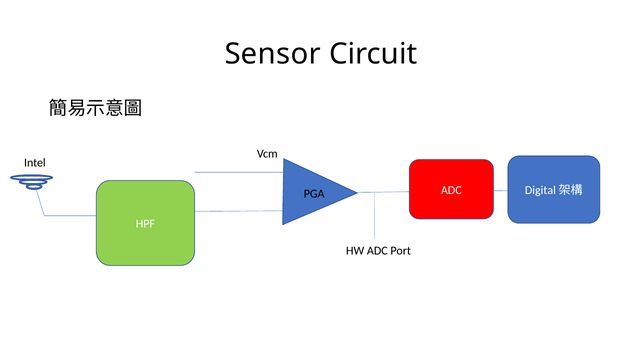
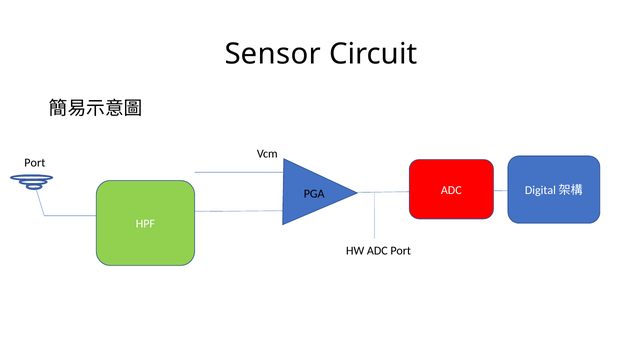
Intel: Intel -> Port (35, 163)
